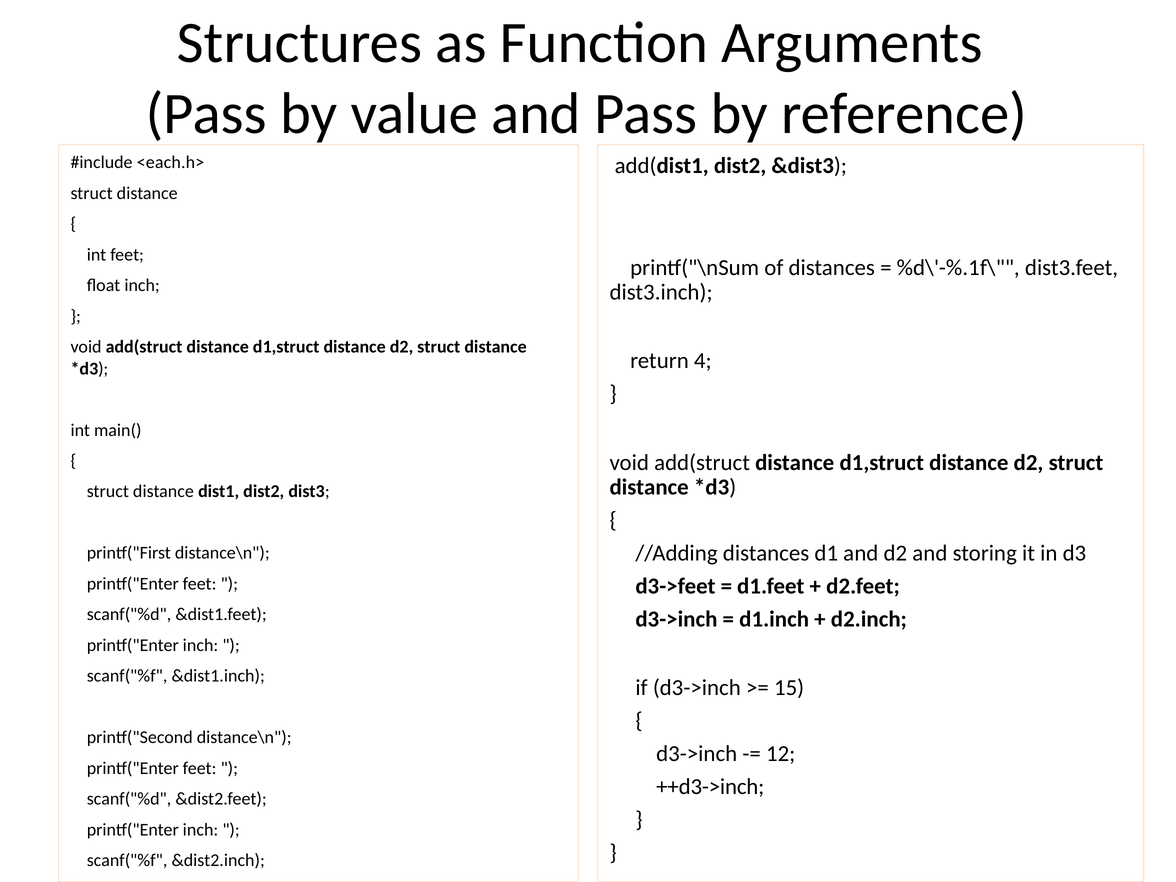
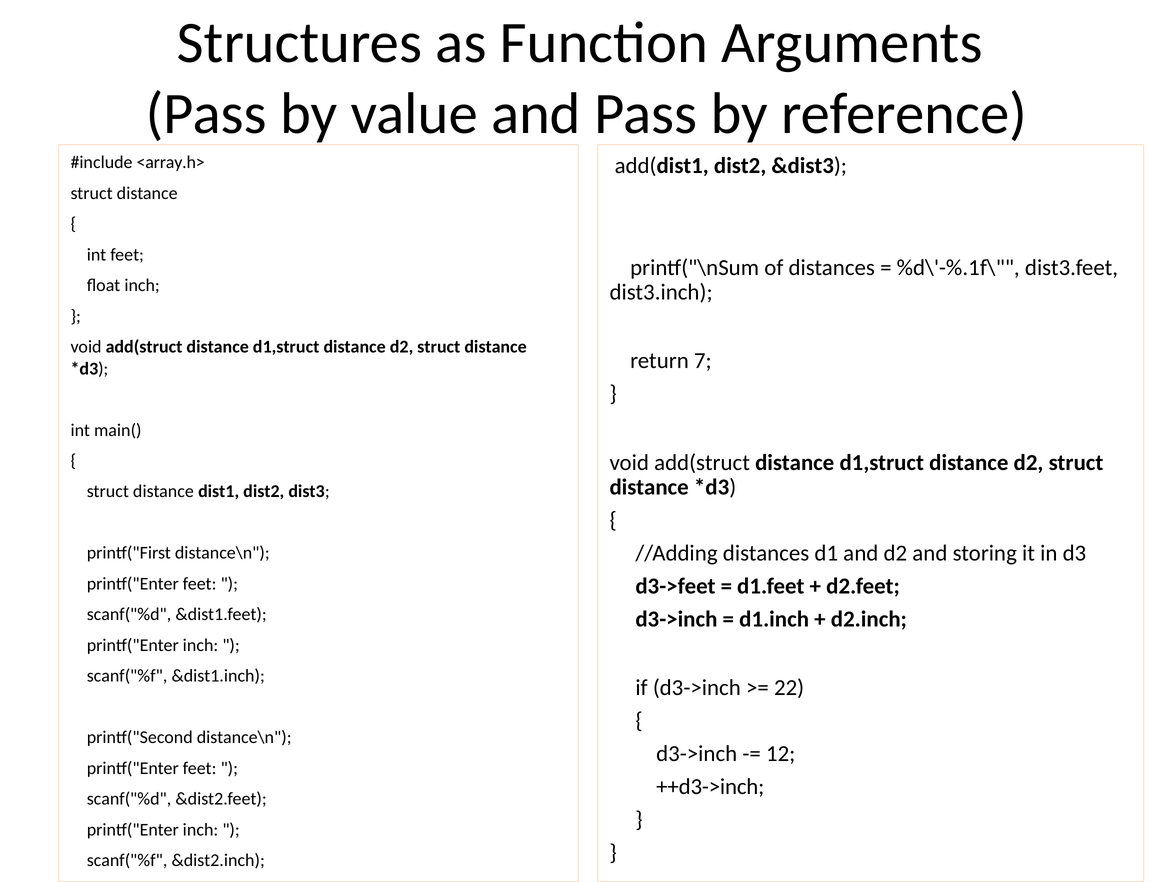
<each.h>: <each.h> -> <array.h> (171, 163)
4: 4 -> 7 (703, 361)
15: 15 -> 22 (789, 688)
